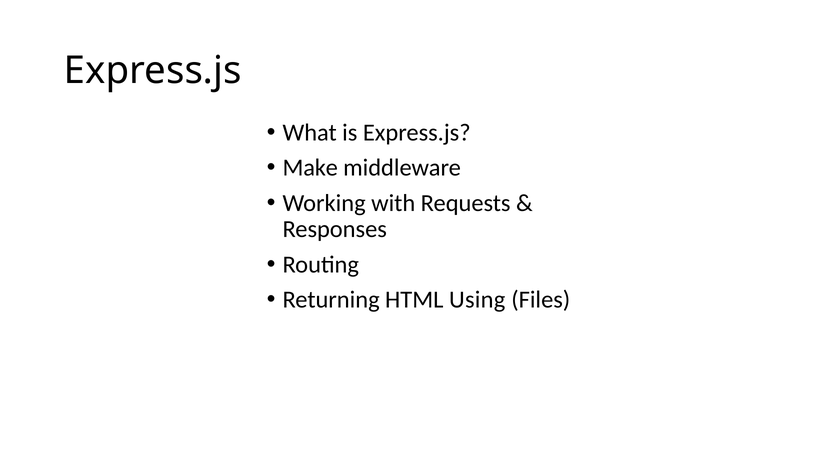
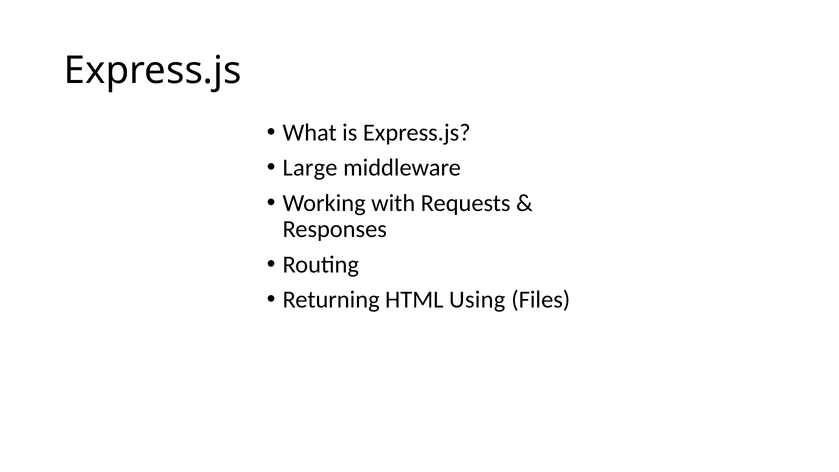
Make: Make -> Large (310, 168)
